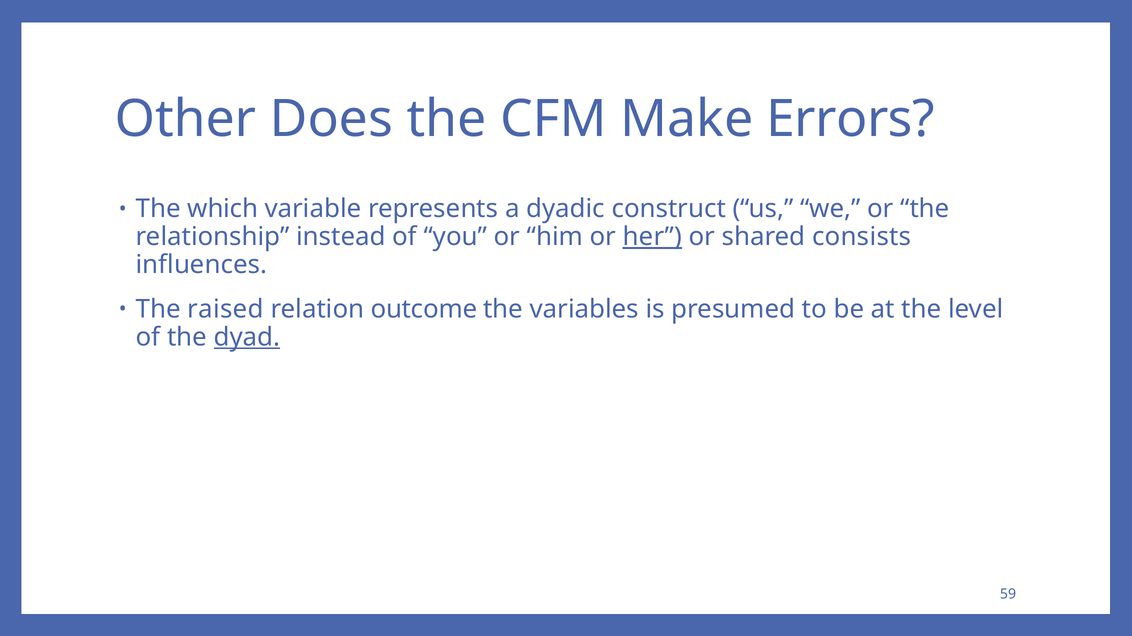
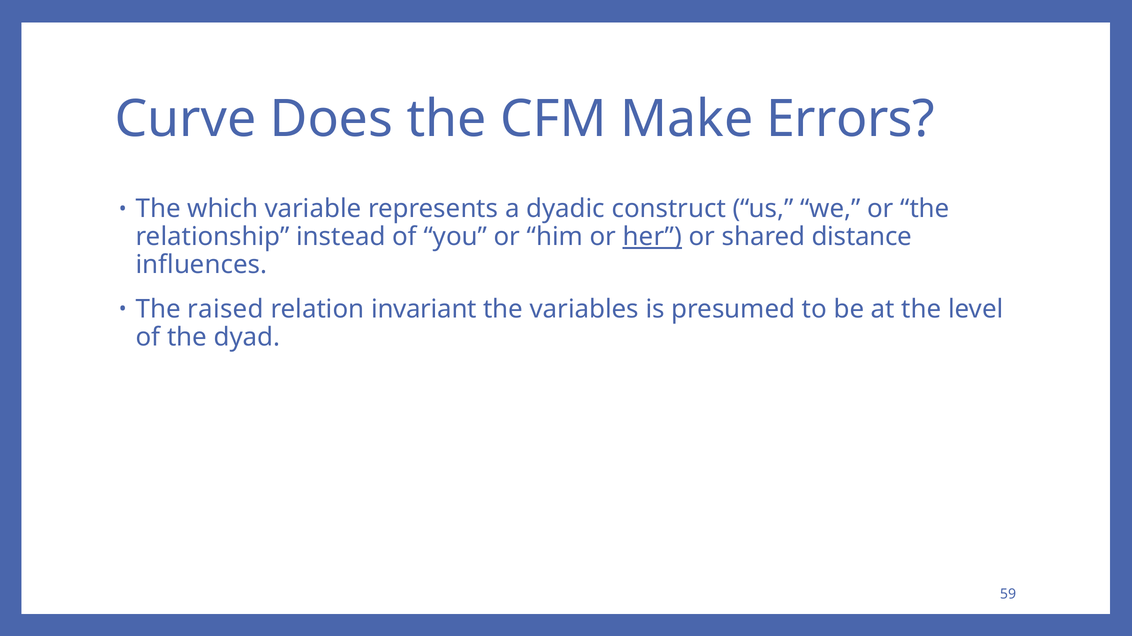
Other: Other -> Curve (185, 119)
consists: consists -> distance (862, 237)
outcome: outcome -> invariant (424, 310)
dyad underline: present -> none (247, 338)
